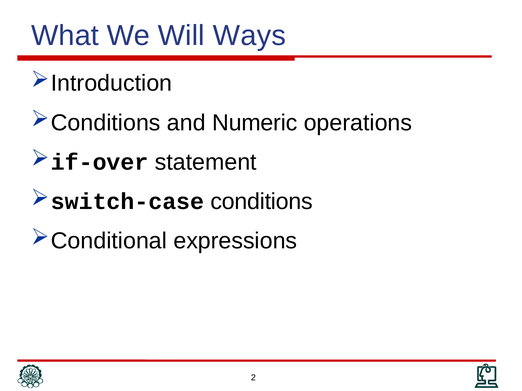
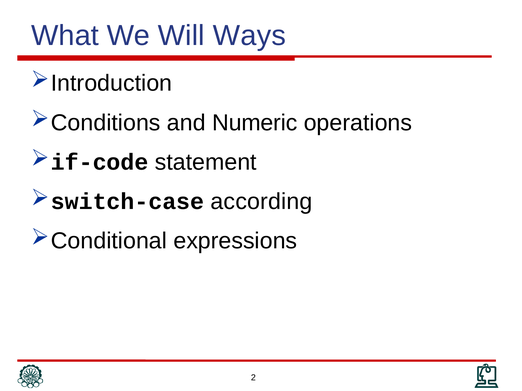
if-over: if-over -> if-code (100, 162)
conditions: conditions -> according (261, 202)
